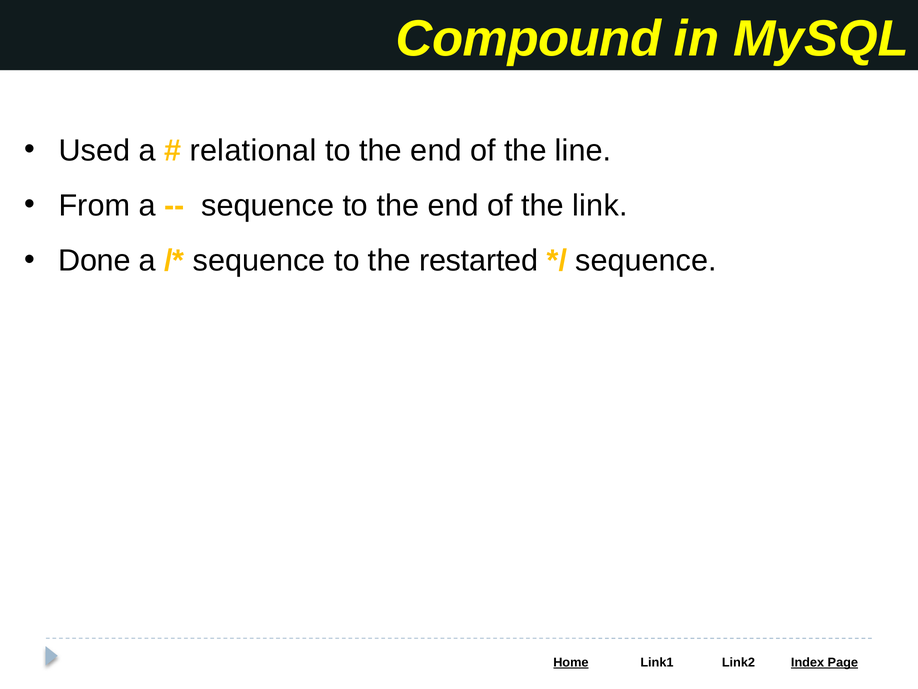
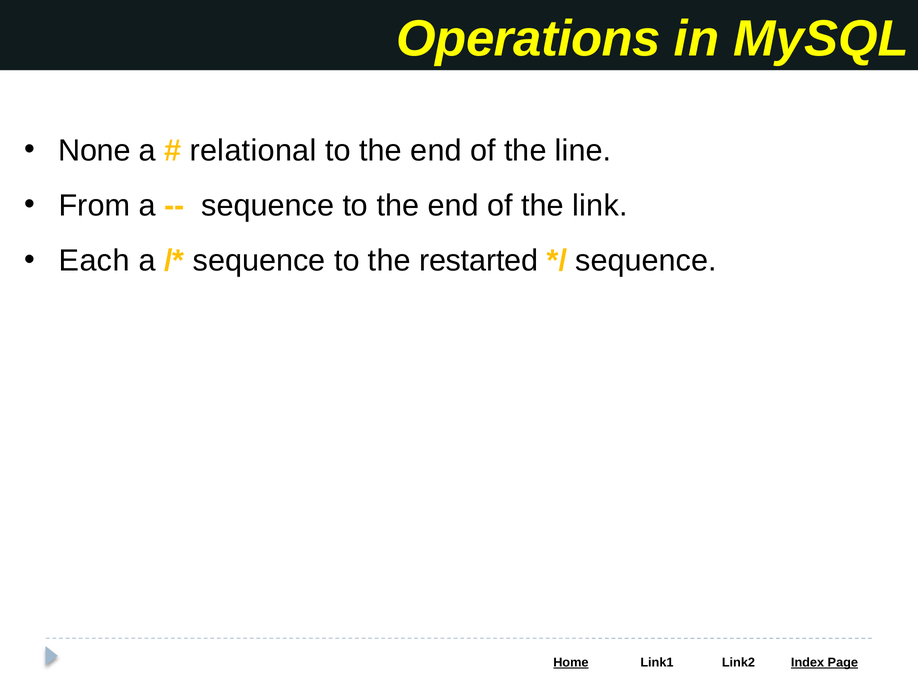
Compound: Compound -> Operations (529, 39)
Used: Used -> None (95, 150)
Done: Done -> Each (94, 260)
